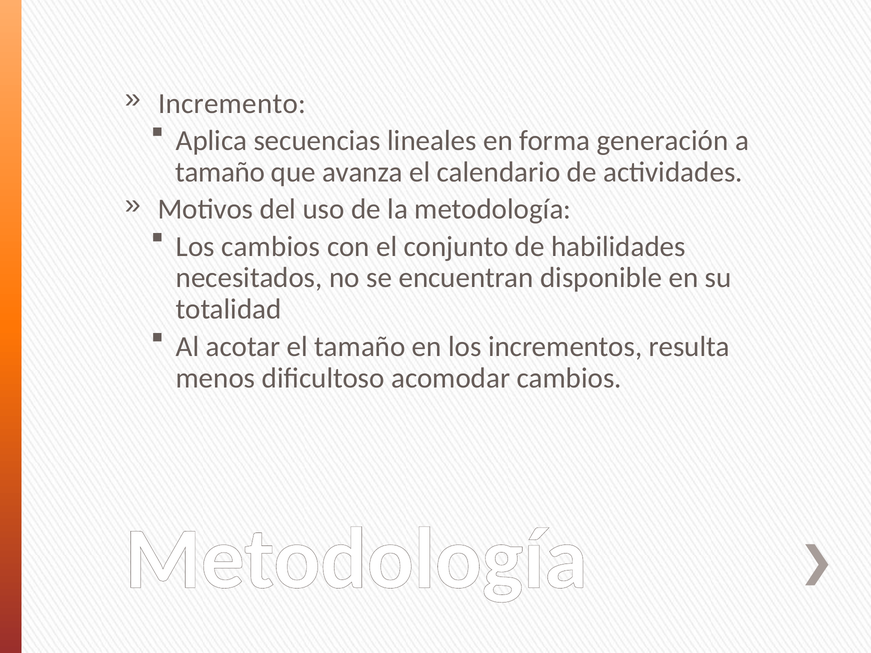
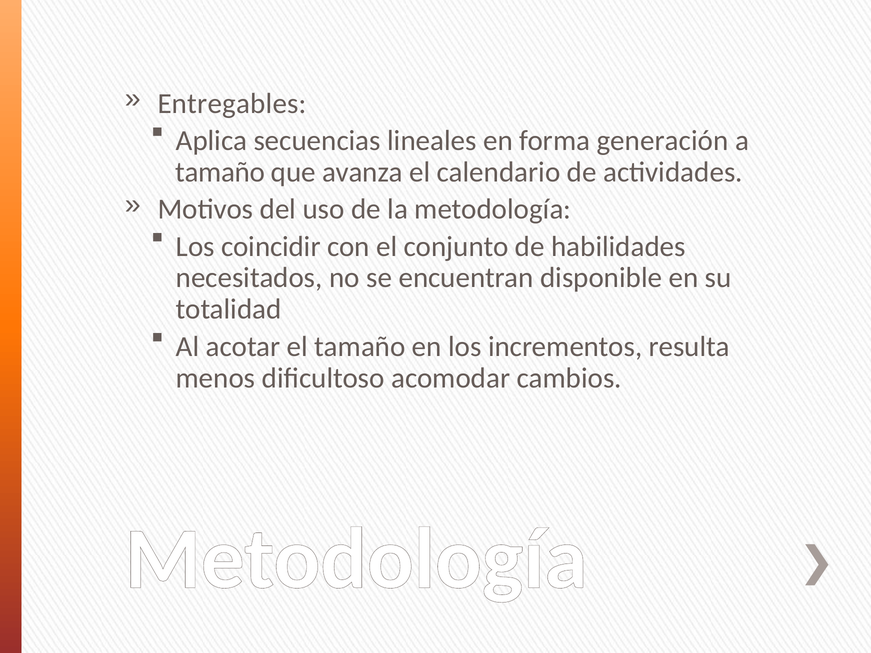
Incremento: Incremento -> Entregables (232, 104)
Los cambios: cambios -> coincidir (271, 247)
